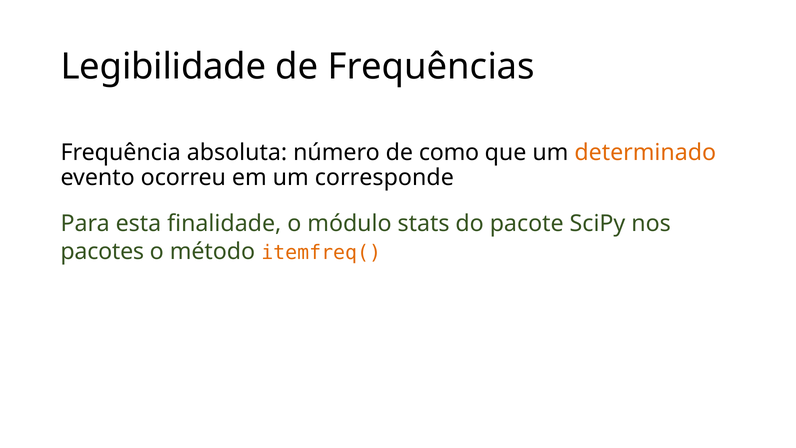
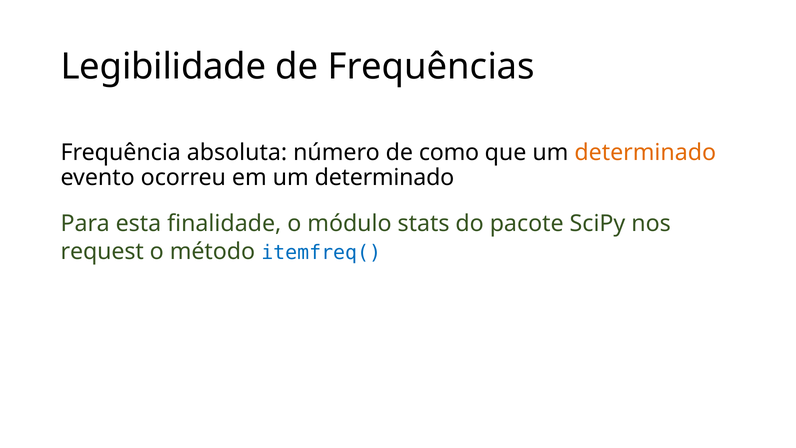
em um corresponde: corresponde -> determinado (384, 178)
pacotes: pacotes -> request (102, 252)
itemfreq( colour: orange -> blue (321, 253)
